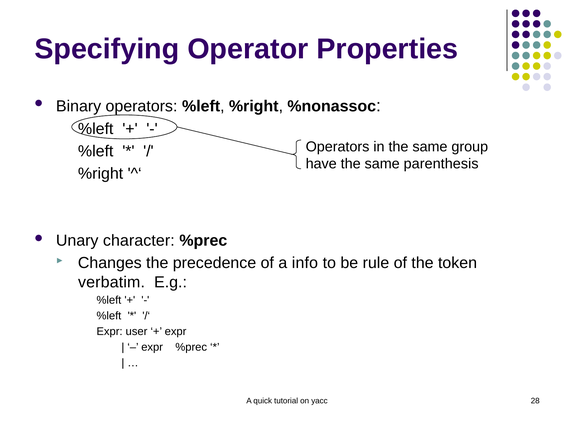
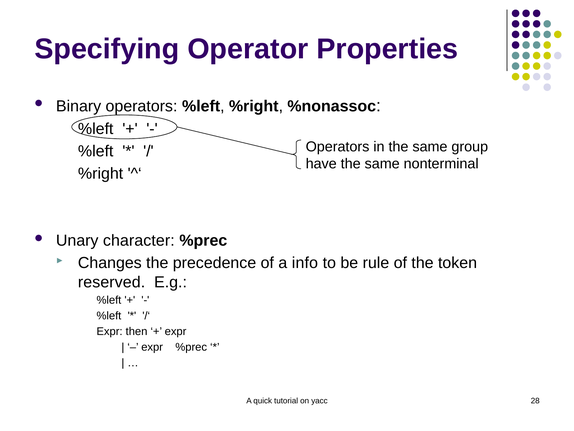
parenthesis: parenthesis -> nonterminal (441, 164)
verbatim: verbatim -> reserved (112, 282)
user: user -> then (137, 331)
